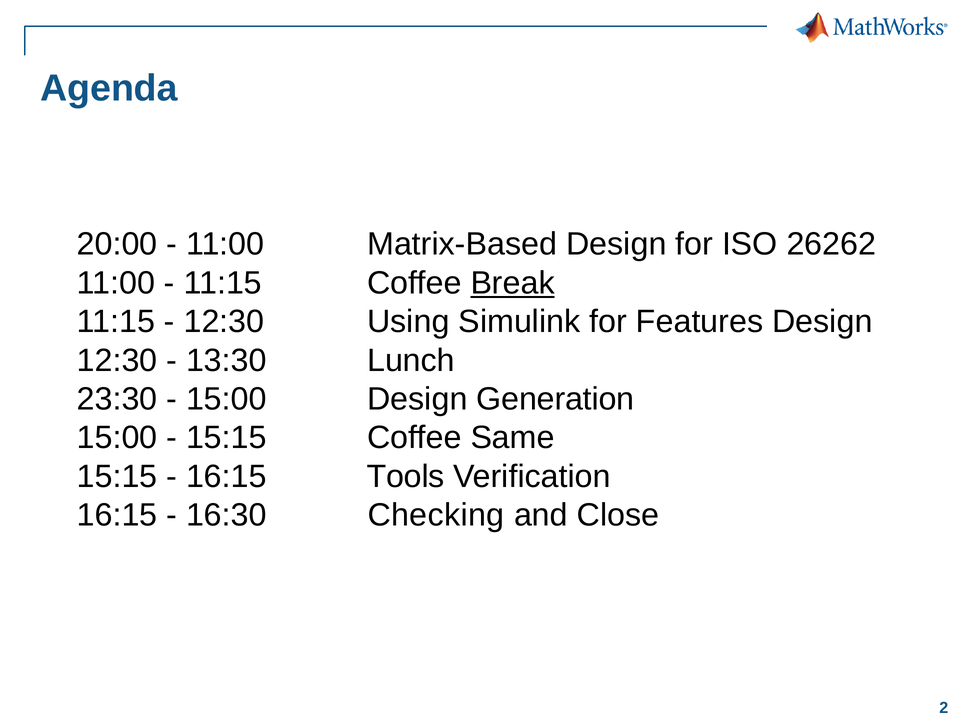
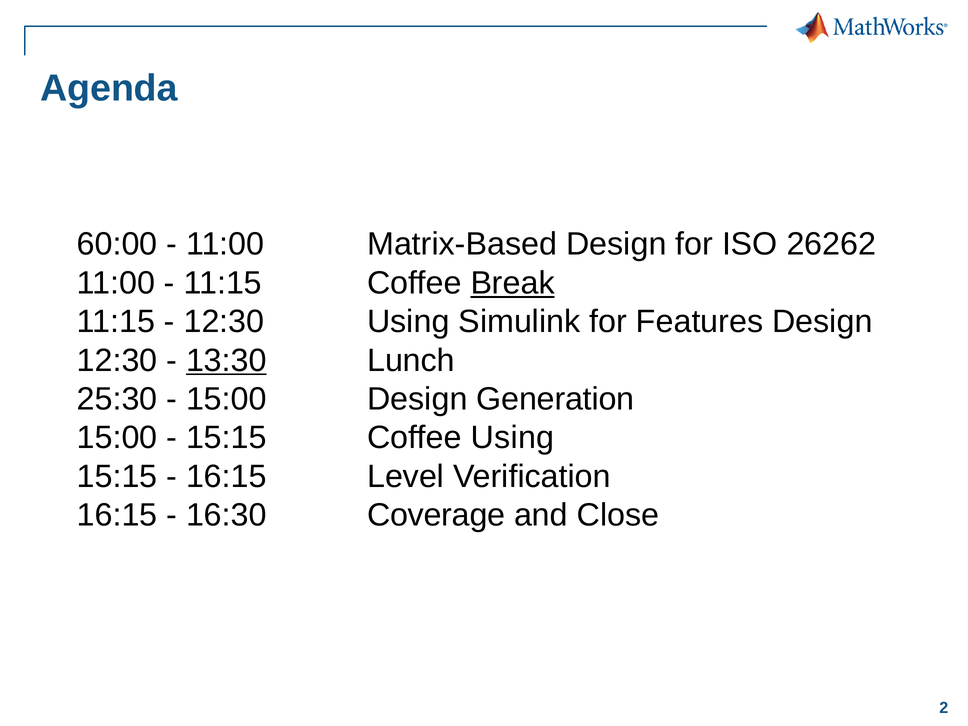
20:00: 20:00 -> 60:00 (117, 244)
13:30 underline: none -> present (226, 360)
23:30: 23:30 -> 25:30 (117, 399)
Coffee Same: Same -> Using (512, 438)
Tools: Tools -> Level (406, 477)
Checking: Checking -> Coverage (436, 515)
